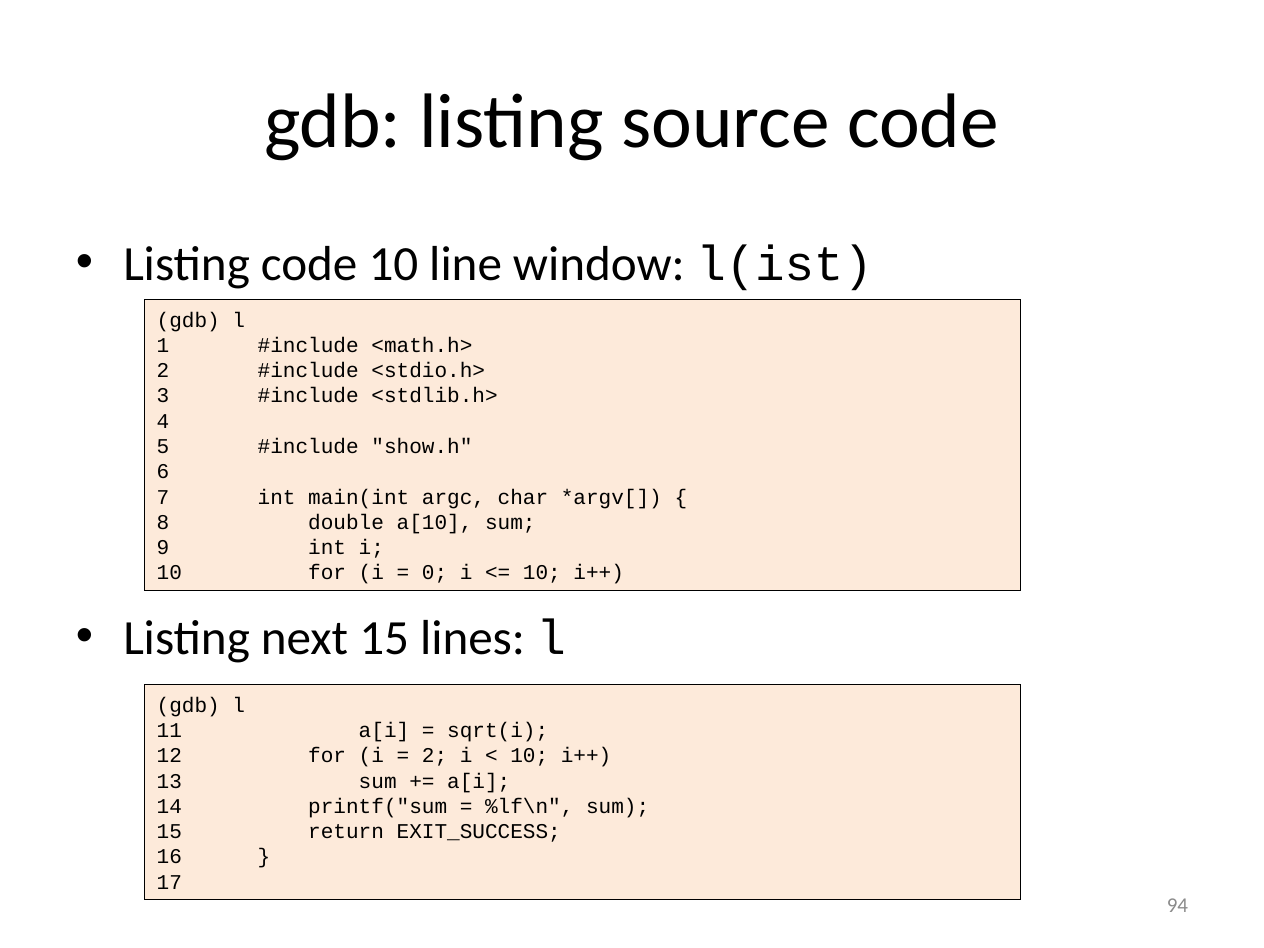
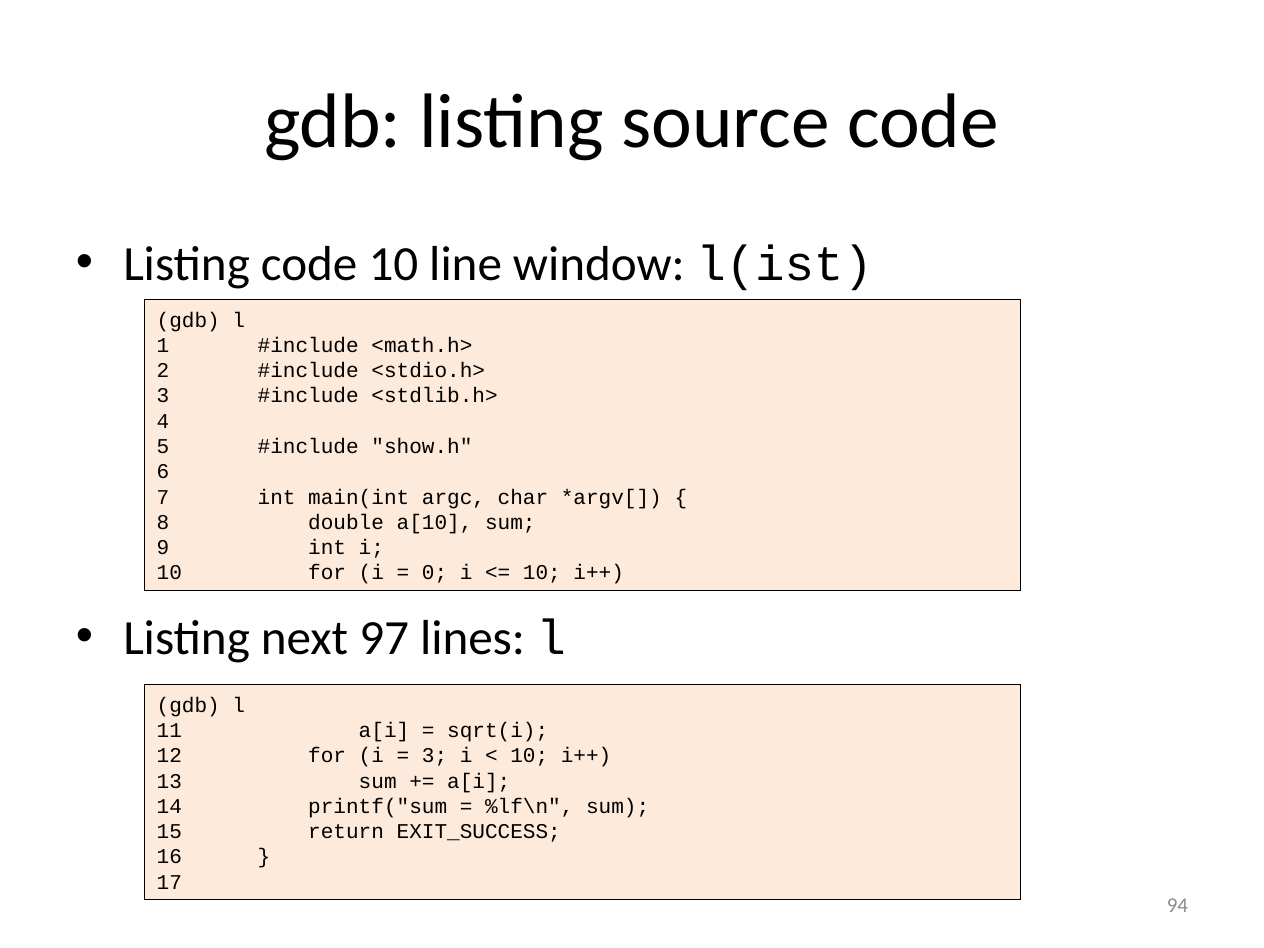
next 15: 15 -> 97 (384, 638)
2: 2 -> 3 (435, 756)
